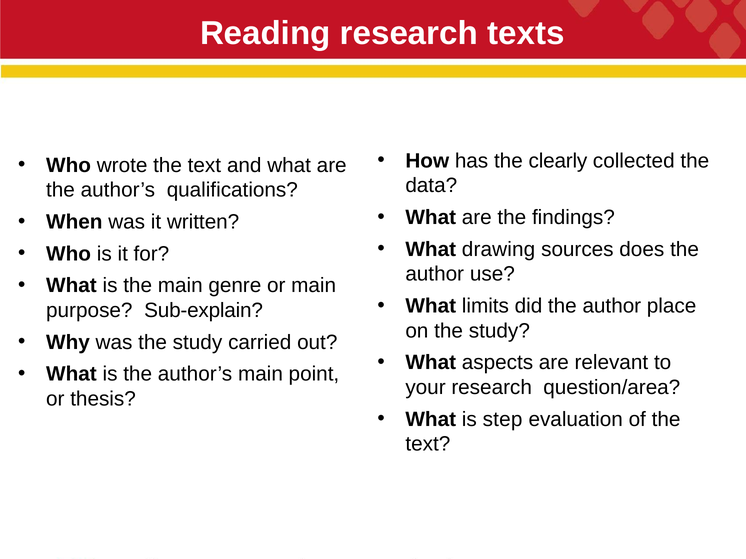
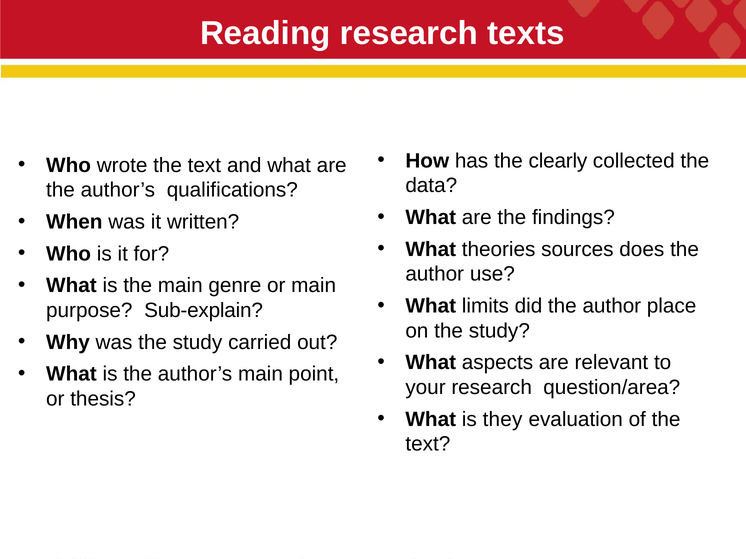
drawing: drawing -> theories (499, 249)
step: step -> they (503, 420)
